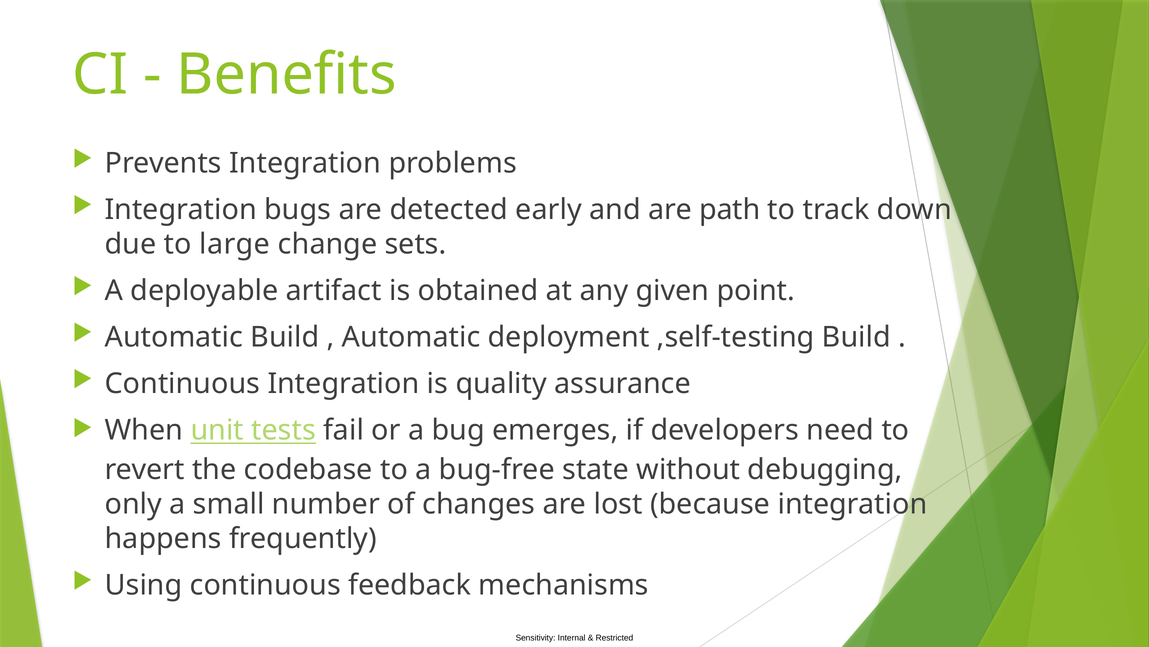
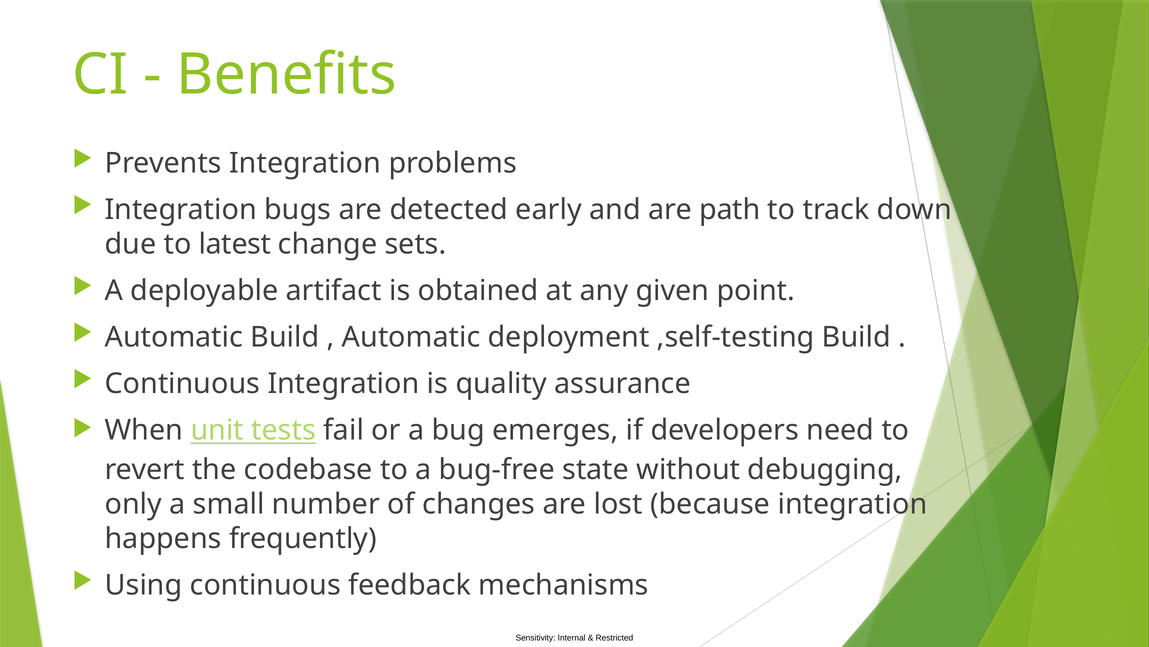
large: large -> latest (235, 244)
